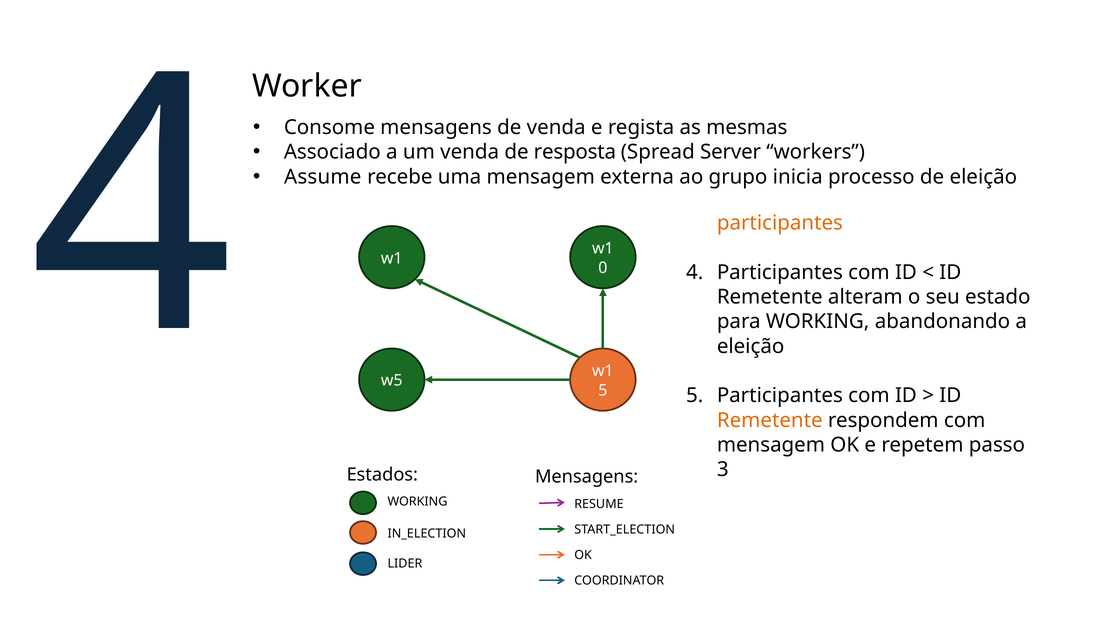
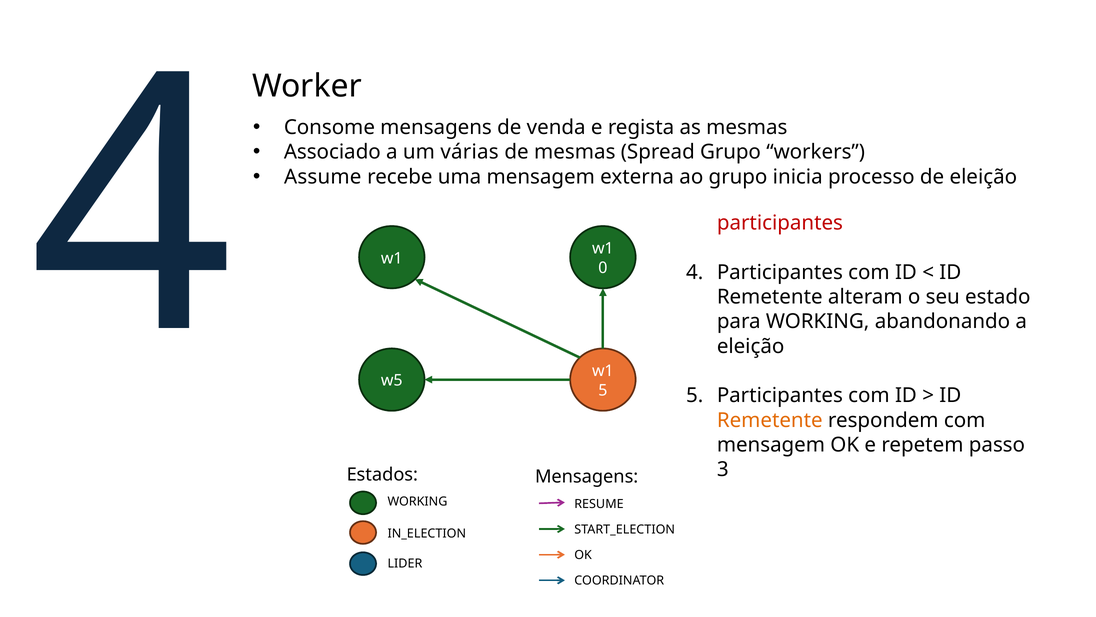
um venda: venda -> várias (470, 152)
de resposta: resposta -> mesmas (575, 152)
Spread Server: Server -> Grupo (731, 152)
participantes colour: orange -> red (780, 223)
